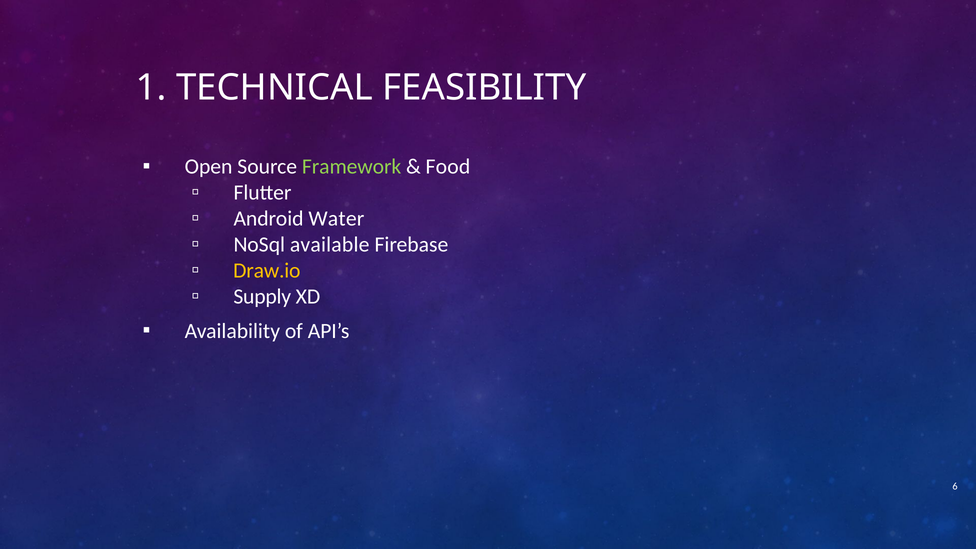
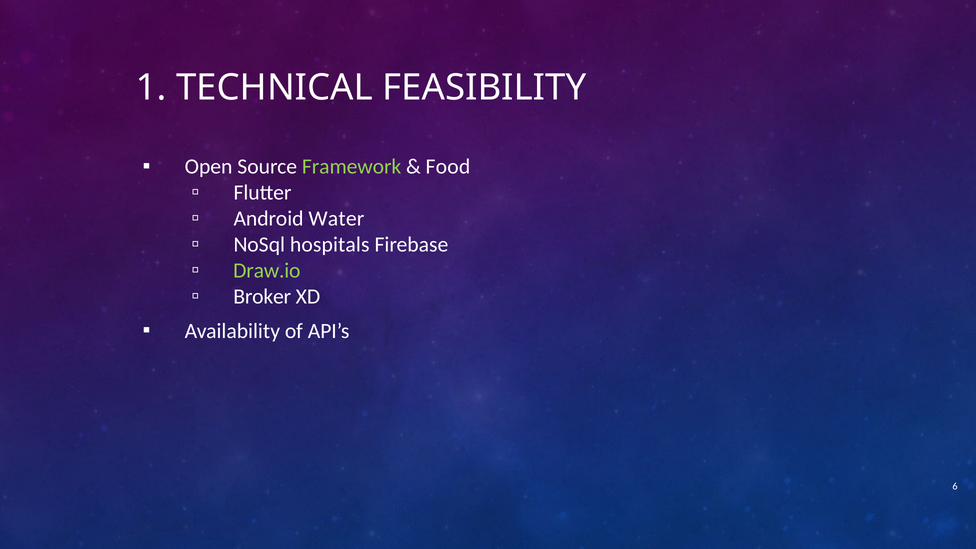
available: available -> hospitals (330, 245)
Draw.io colour: yellow -> light green (267, 271)
Supply: Supply -> Broker (262, 297)
